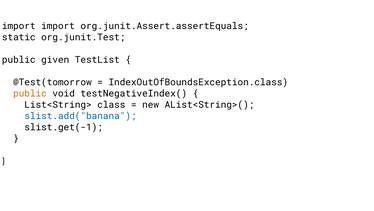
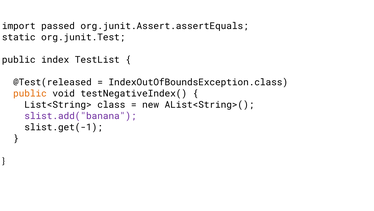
import import: import -> passed (58, 26)
given: given -> index (55, 60)
@Test(tomorrow: @Test(tomorrow -> @Test(released (52, 82)
slist.add("banana colour: blue -> purple (80, 116)
